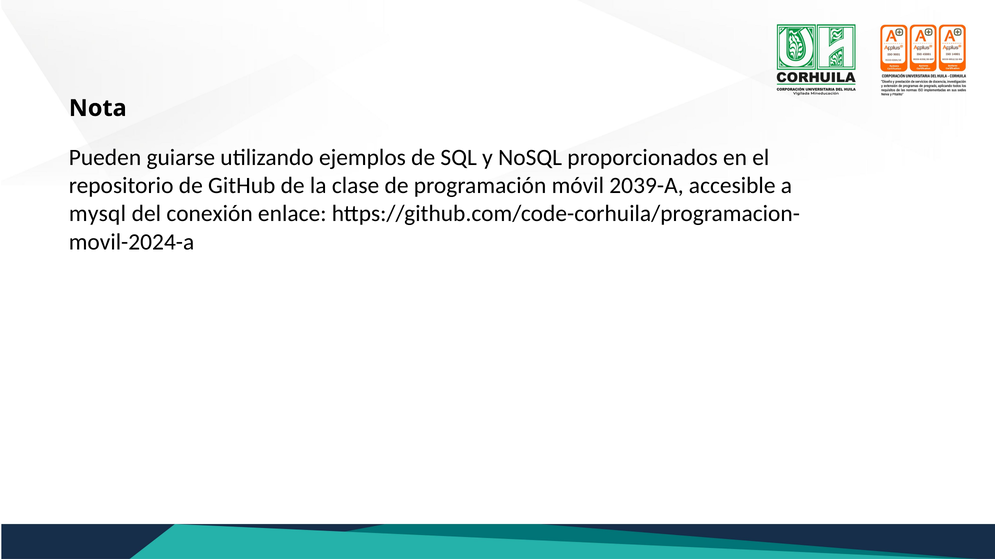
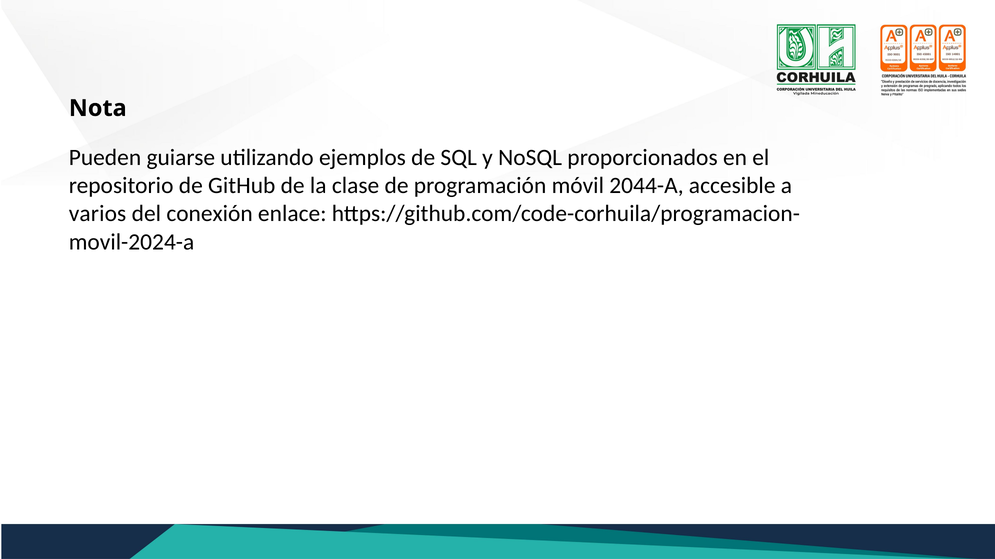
2039-A: 2039-A -> 2044-A (646, 186)
mysql: mysql -> varios (98, 214)
